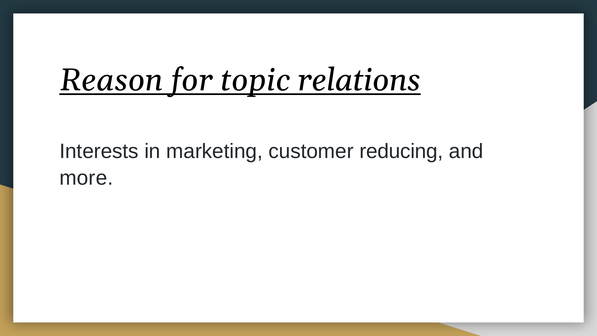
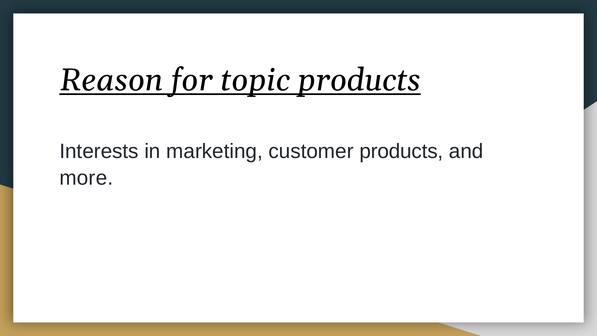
topic relations: relations -> products (359, 80)
customer reducing: reducing -> products (401, 151)
